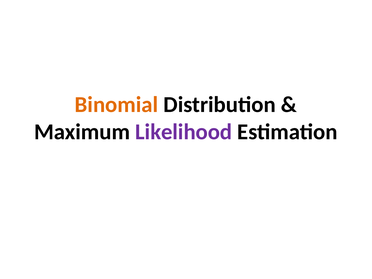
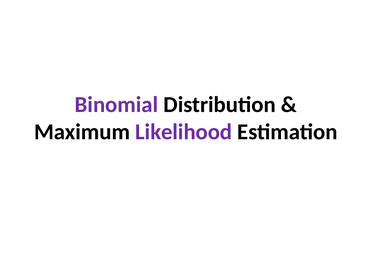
Binomial colour: orange -> purple (117, 105)
